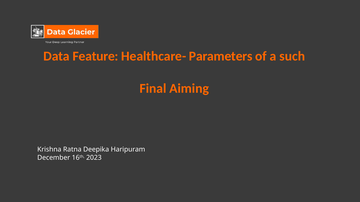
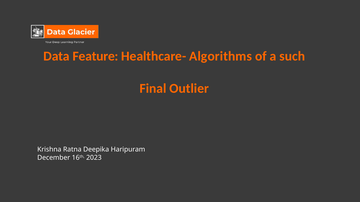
Parameters: Parameters -> Algorithms (221, 56)
Aiming: Aiming -> Outlier (189, 89)
